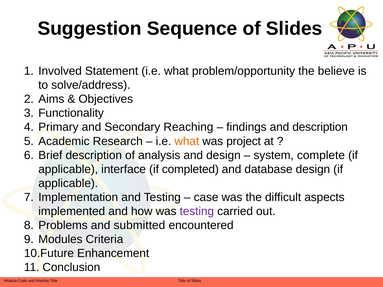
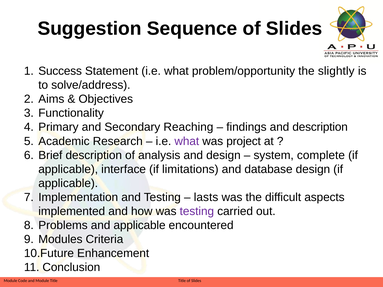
Involved: Involved -> Success (60, 71)
believe: believe -> slightly (336, 71)
what colour: orange -> purple (187, 141)
completed: completed -> limitations (190, 169)
case: case -> lasts (206, 197)
and submitted: submitted -> applicable (140, 226)
